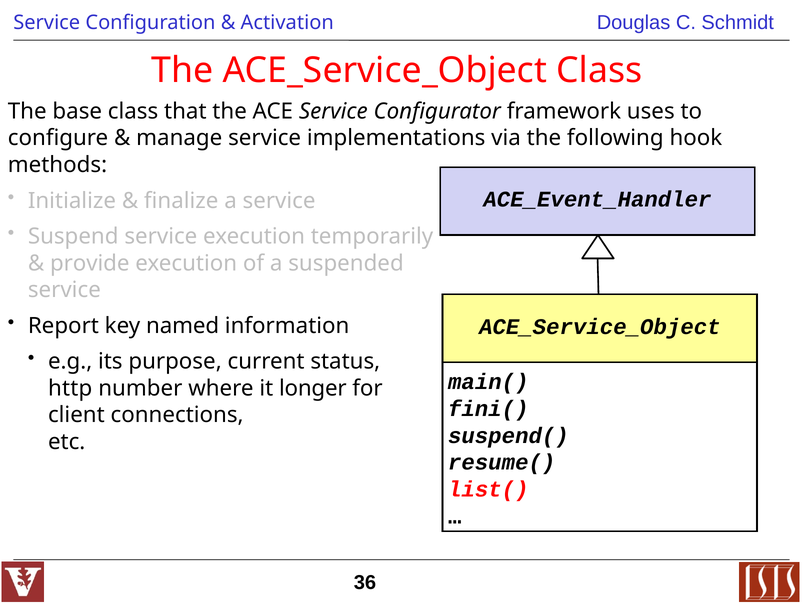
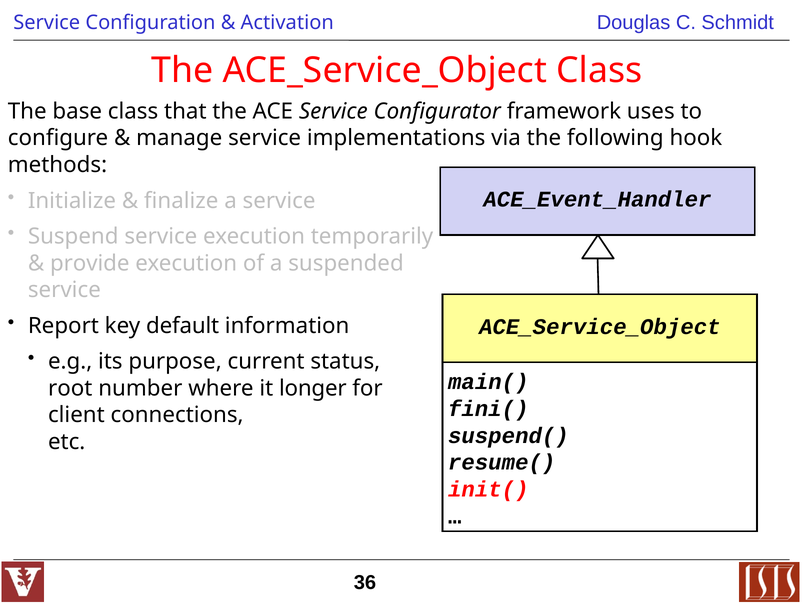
named: named -> default (183, 325)
http: http -> root (70, 388)
list(: list( -> init( (488, 489)
